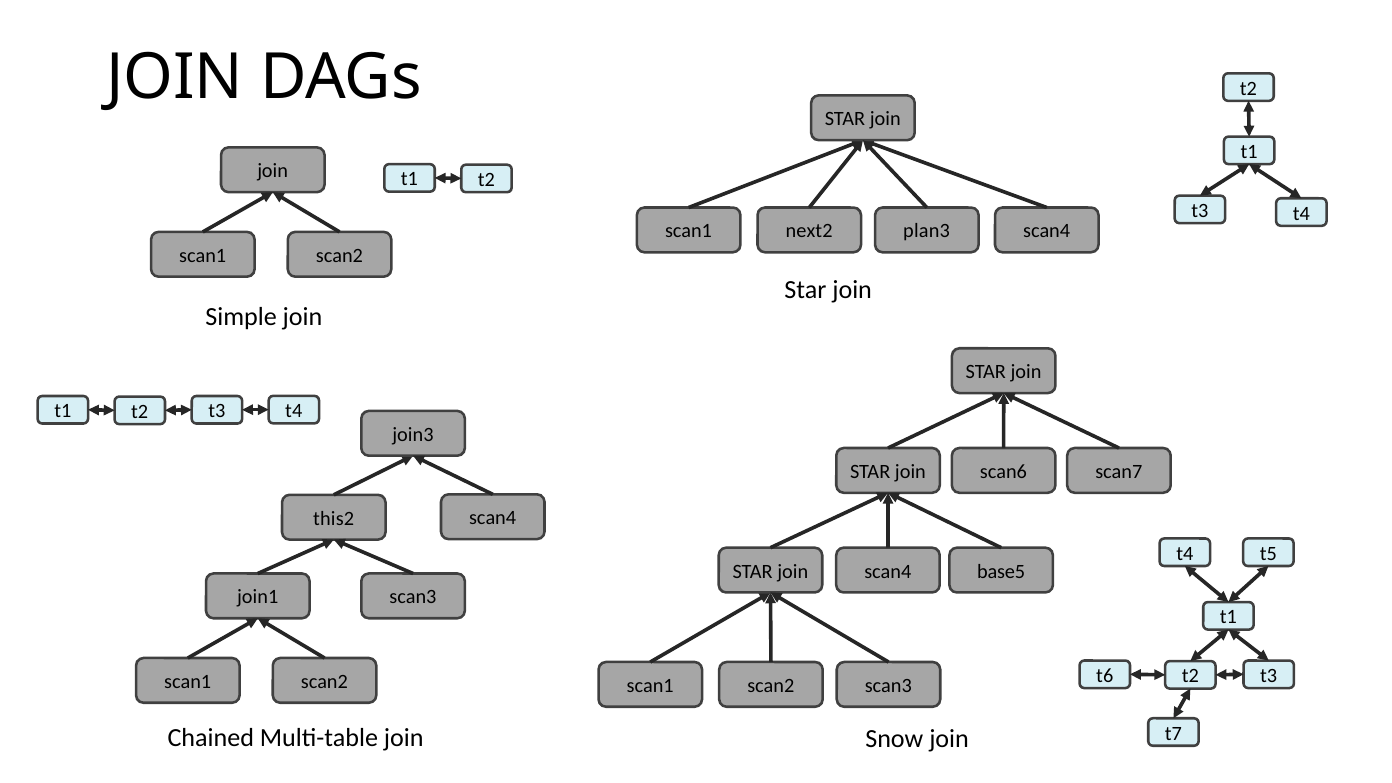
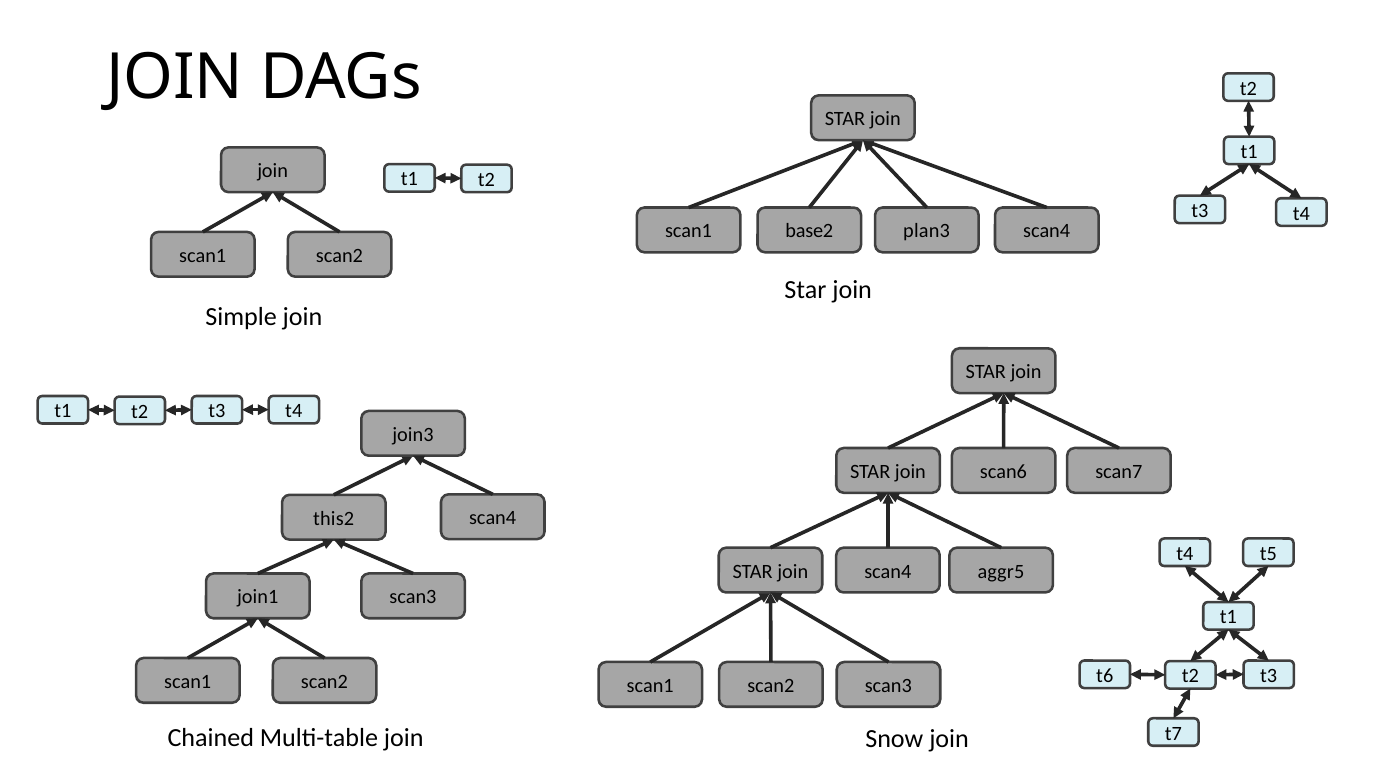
next2: next2 -> base2 (809, 231)
base5: base5 -> aggr5 (1001, 571)
